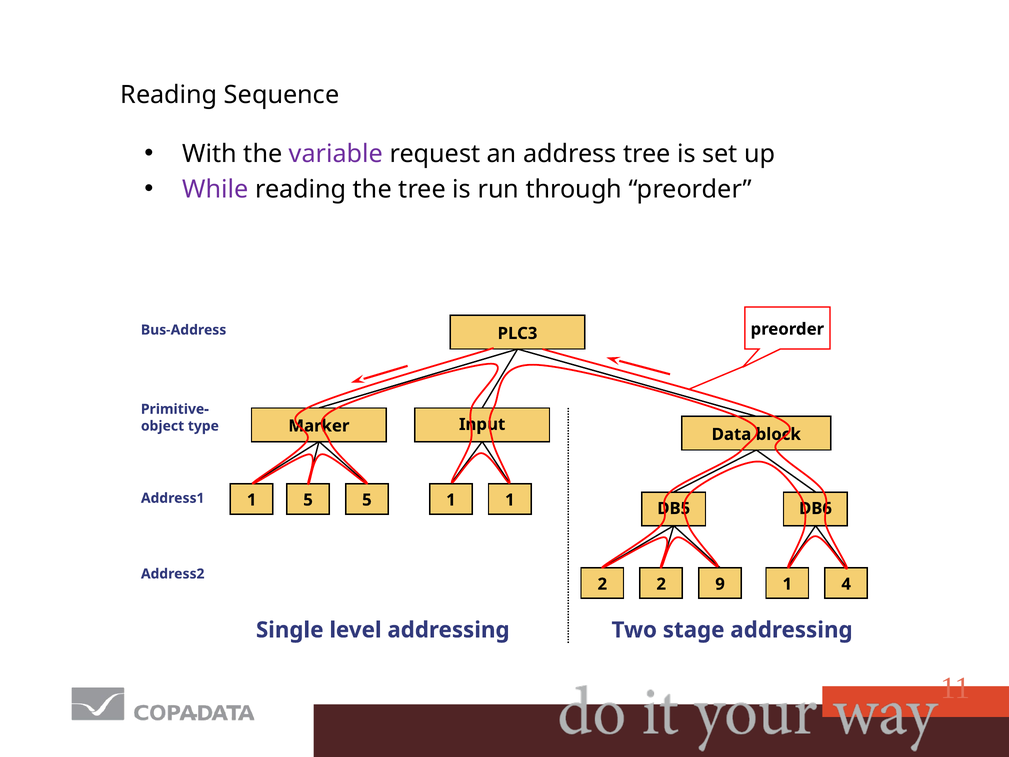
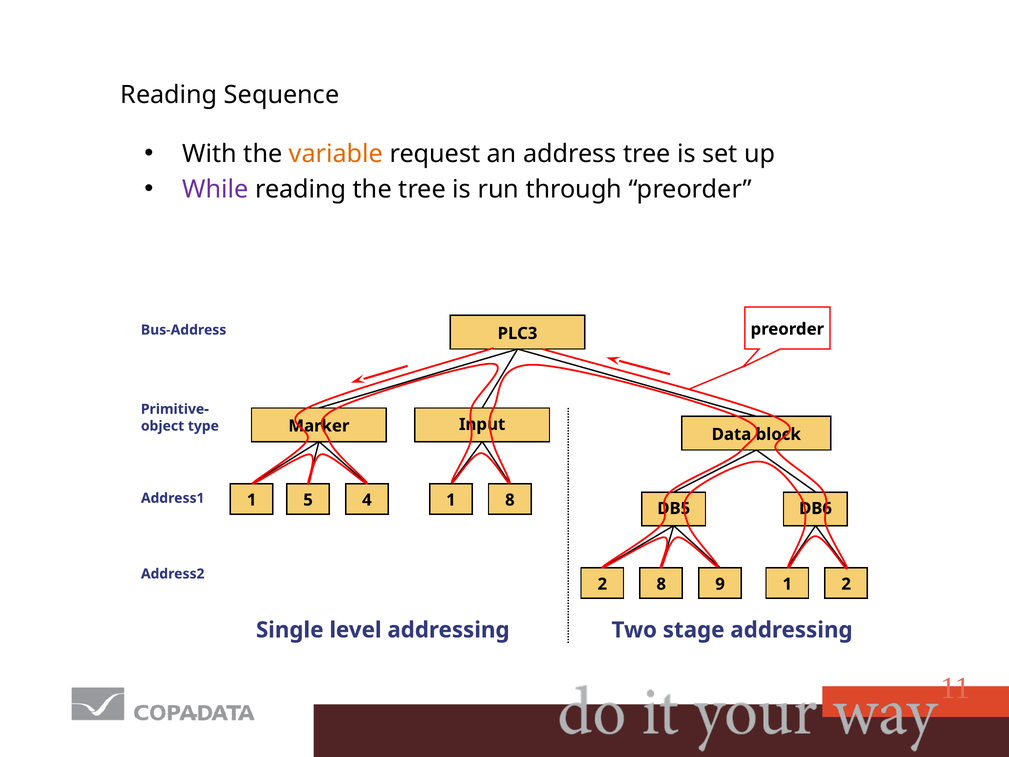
variable colour: purple -> orange (336, 154)
5 5: 5 -> 4 (367, 500)
1 1: 1 -> 8 (510, 500)
2 2: 2 -> 8 (661, 584)
1 4: 4 -> 2 (846, 584)
